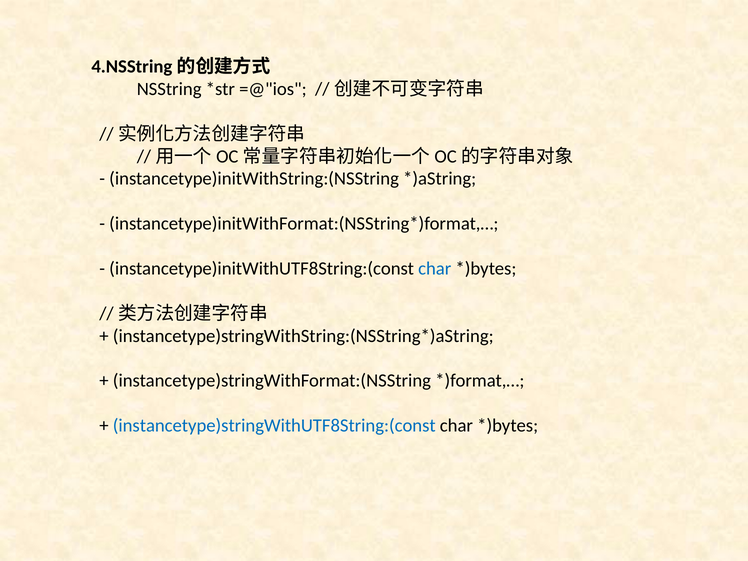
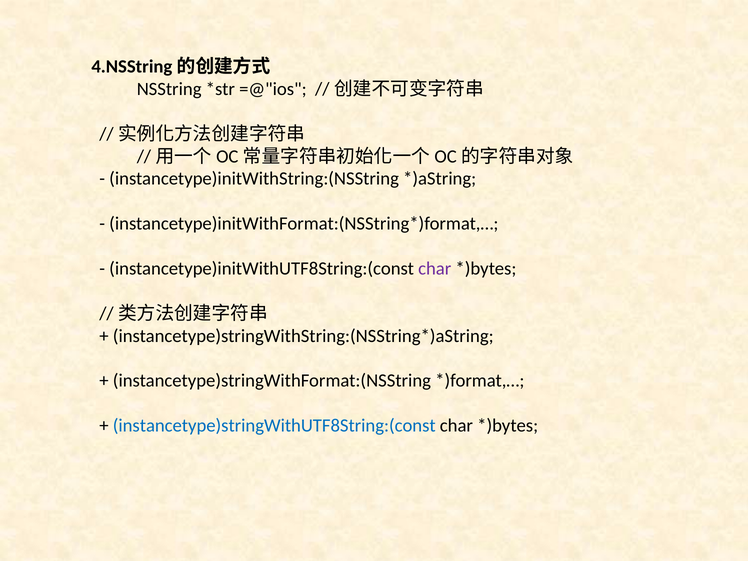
char colour: blue -> purple (435, 269)
